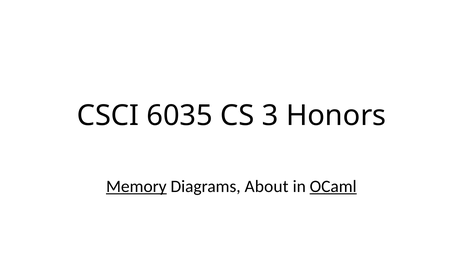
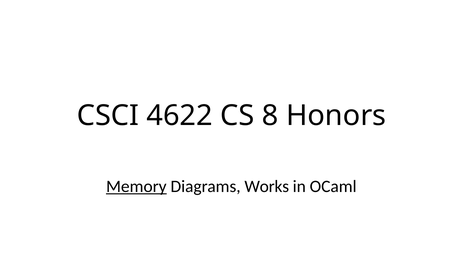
6035: 6035 -> 4622 (180, 116)
3: 3 -> 8 (270, 116)
About: About -> Works (267, 187)
OCaml underline: present -> none (333, 187)
